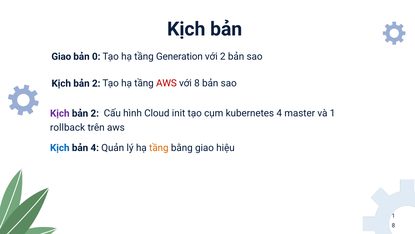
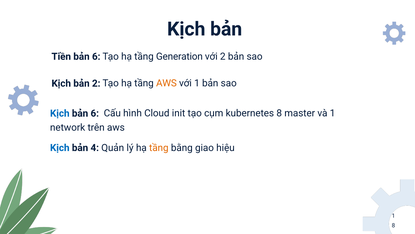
Giao: Giao -> Tiền (61, 56)
0: 0 -> 6 (96, 56)
AWS colour: red -> orange (166, 83)
với 8: 8 -> 1 (197, 83)
Kịch colour: purple -> blue (60, 113)
2: 2 -> 6 (95, 113)
kubernetes 4: 4 -> 8 (279, 113)
rollback: rollback -> network (68, 127)
